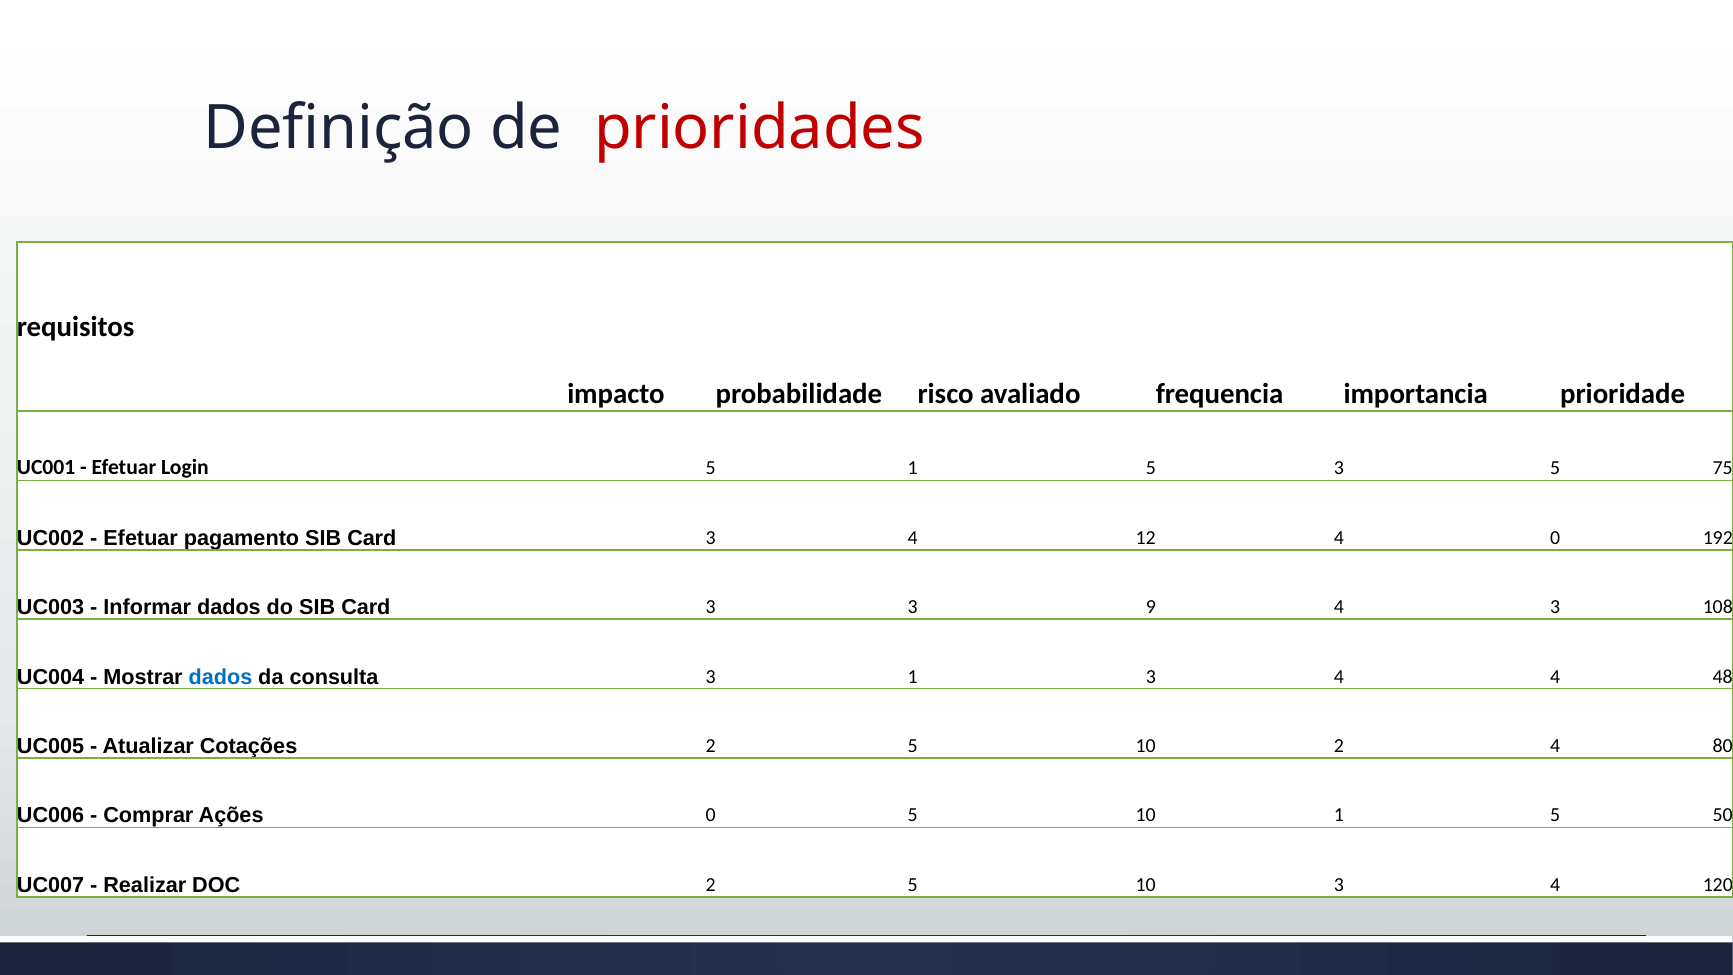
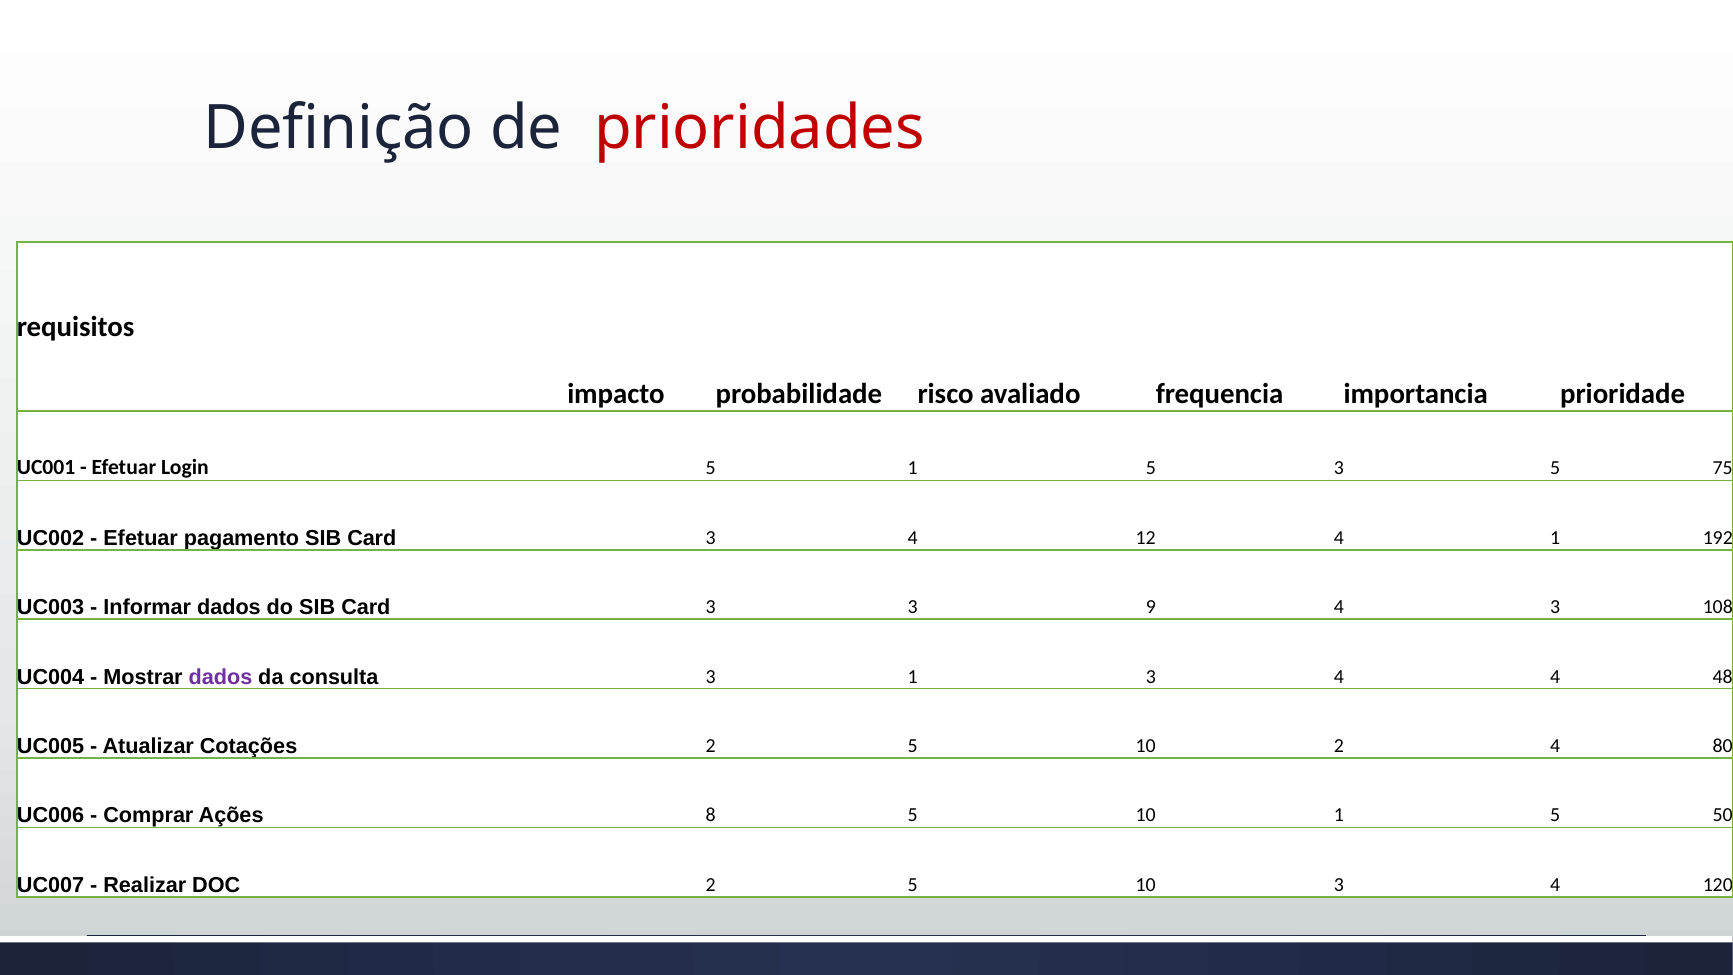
4 0: 0 -> 1 (1555, 538)
dados colour: blue -> purple (220, 677)
Ações 0: 0 -> 8 (711, 815)
